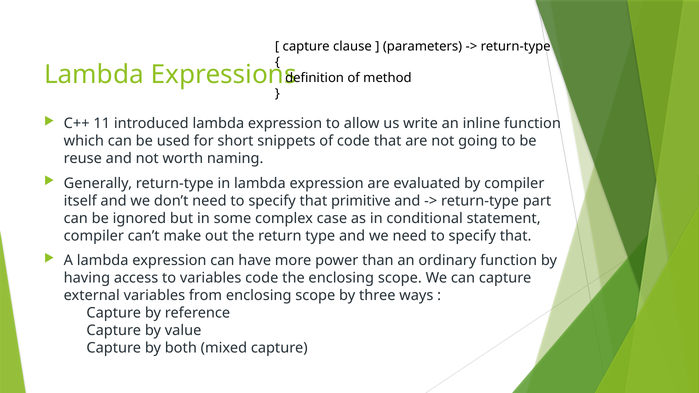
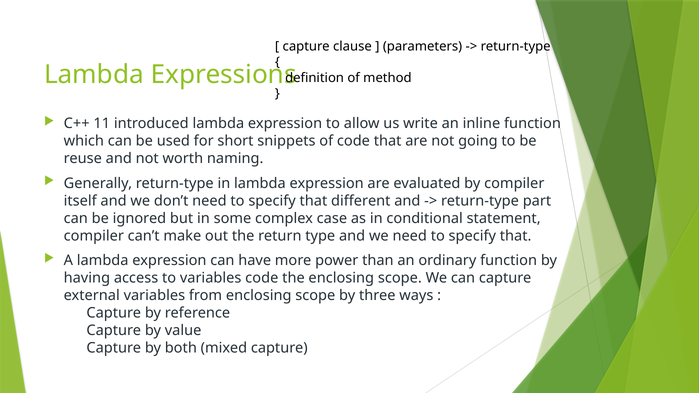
primitive: primitive -> different (361, 201)
